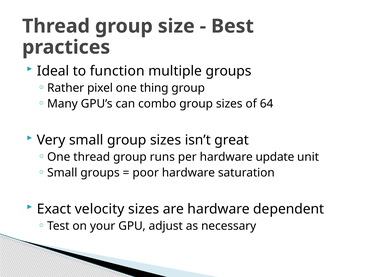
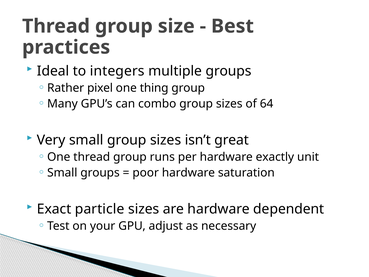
function: function -> integers (117, 71)
update: update -> exactly (275, 157)
velocity: velocity -> particle (100, 209)
